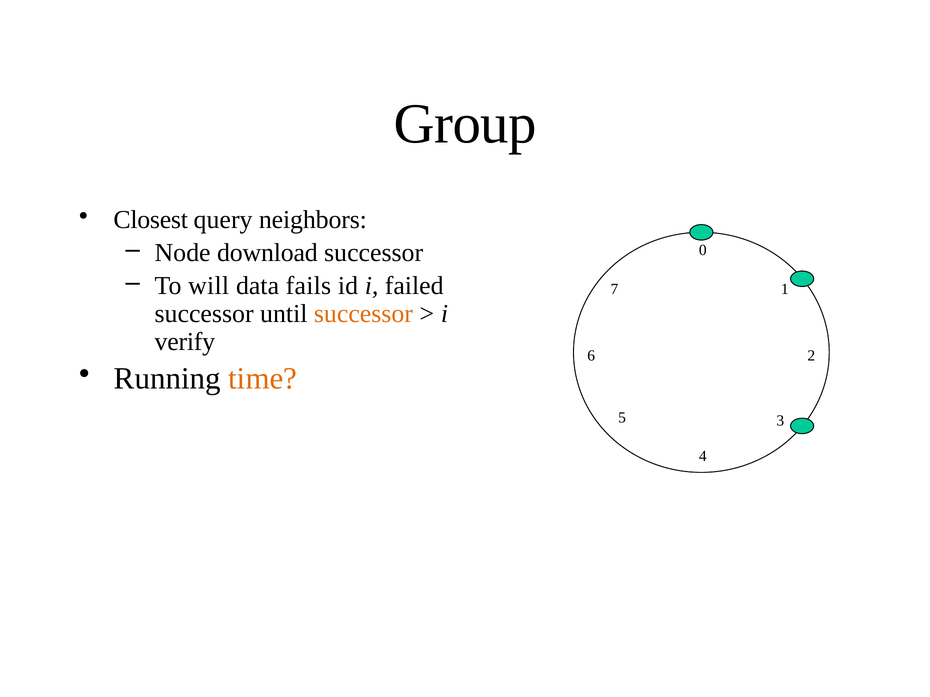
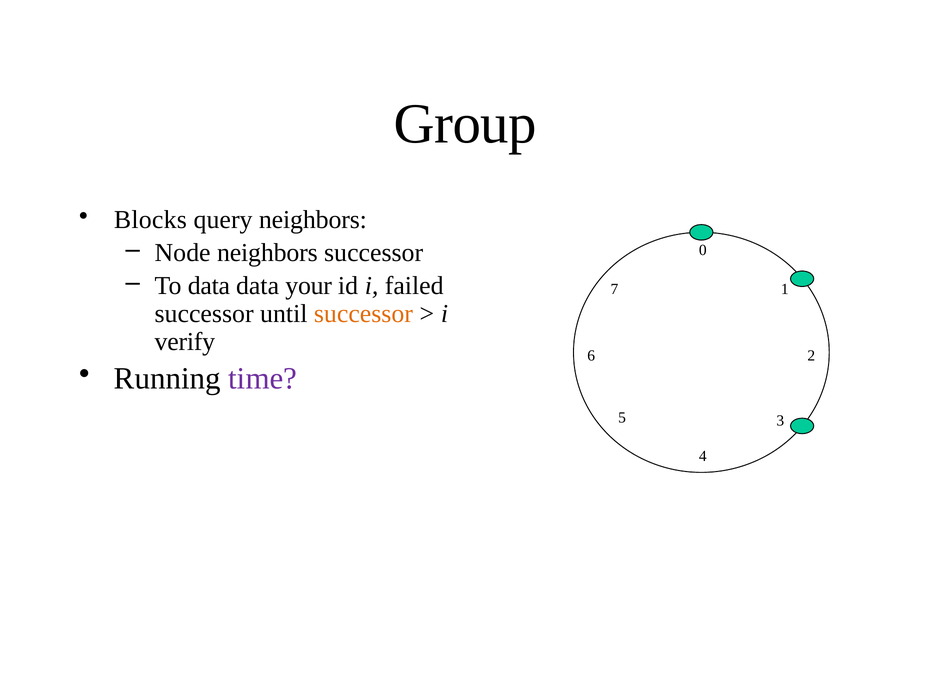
Closest: Closest -> Blocks (150, 220)
Node download: download -> neighbors (267, 253)
To will: will -> data (209, 286)
fails: fails -> your (309, 286)
time colour: orange -> purple (263, 379)
